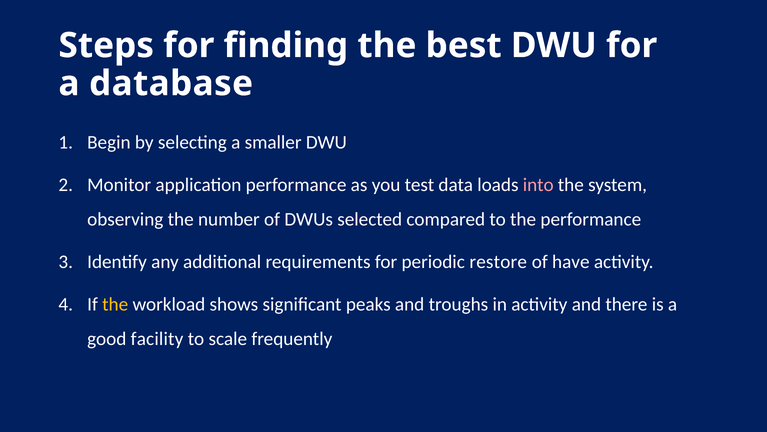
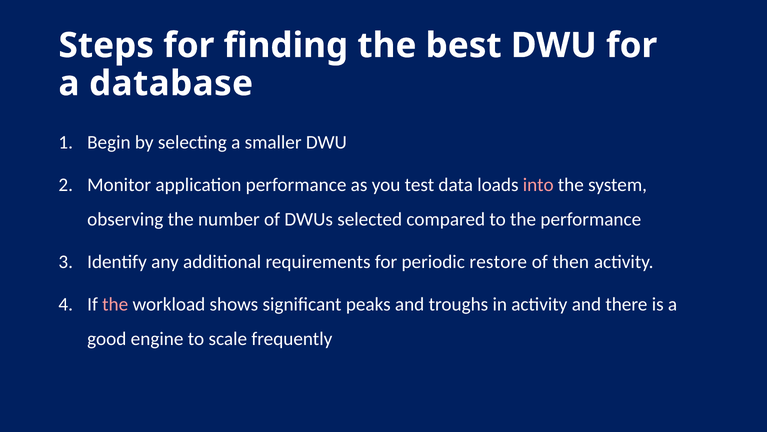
have: have -> then (571, 262)
the colour: yellow -> pink (115, 304)
facility: facility -> engine (157, 339)
